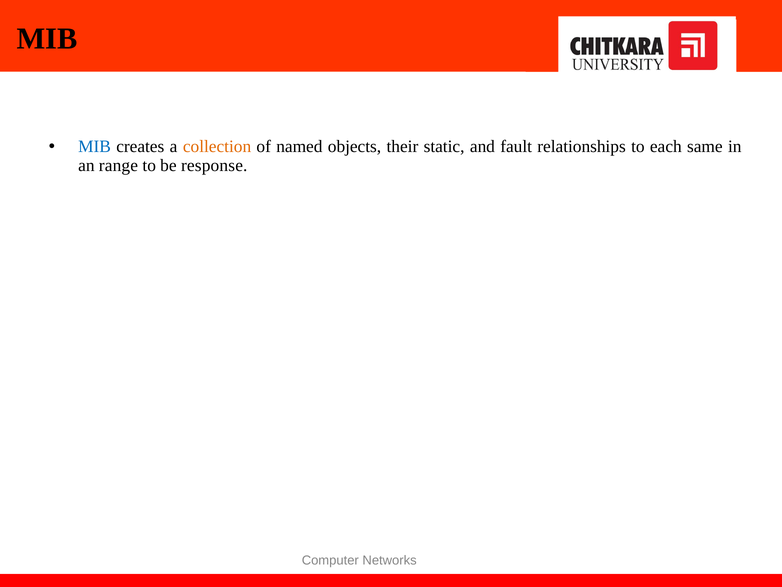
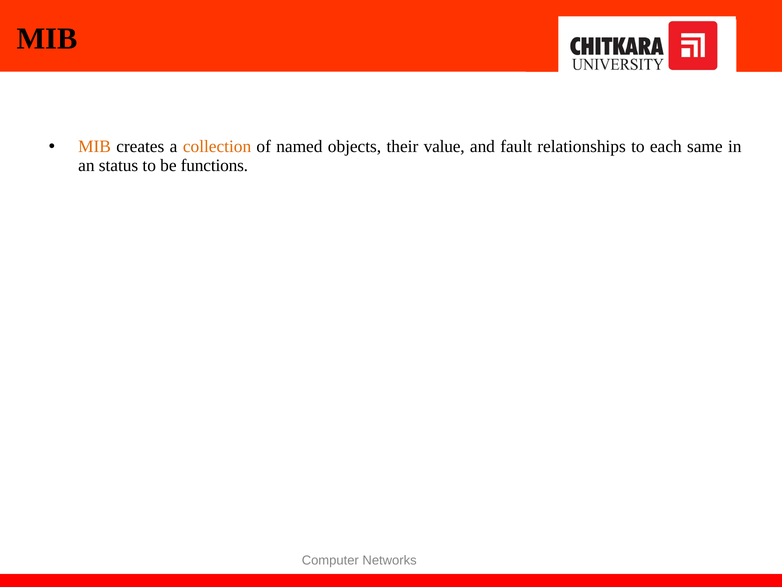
MIB colour: blue -> orange (95, 146)
static: static -> value (444, 146)
range: range -> status (119, 165)
response: response -> functions (214, 165)
